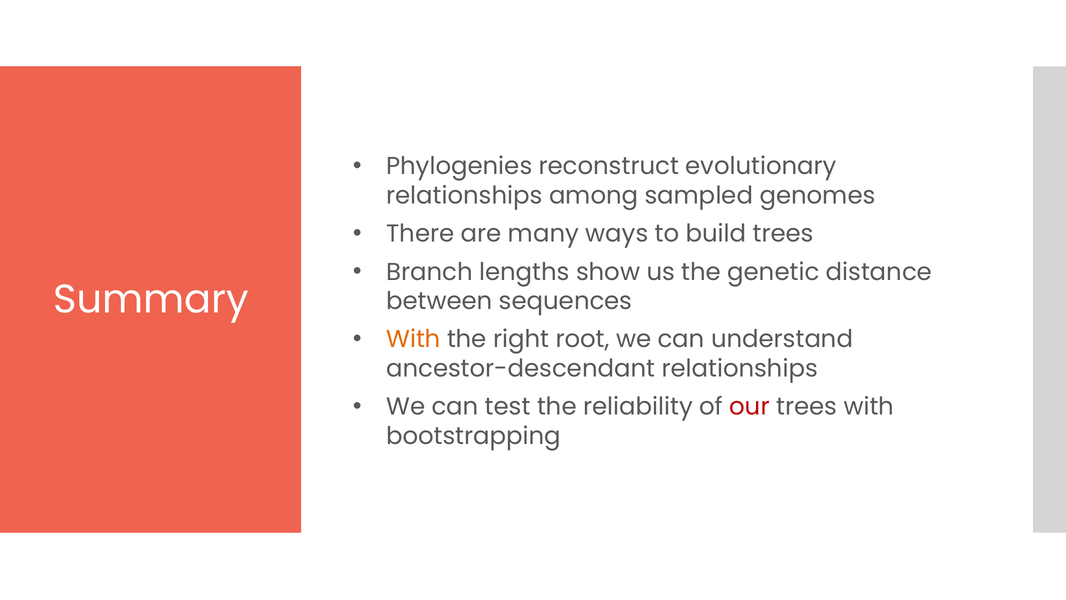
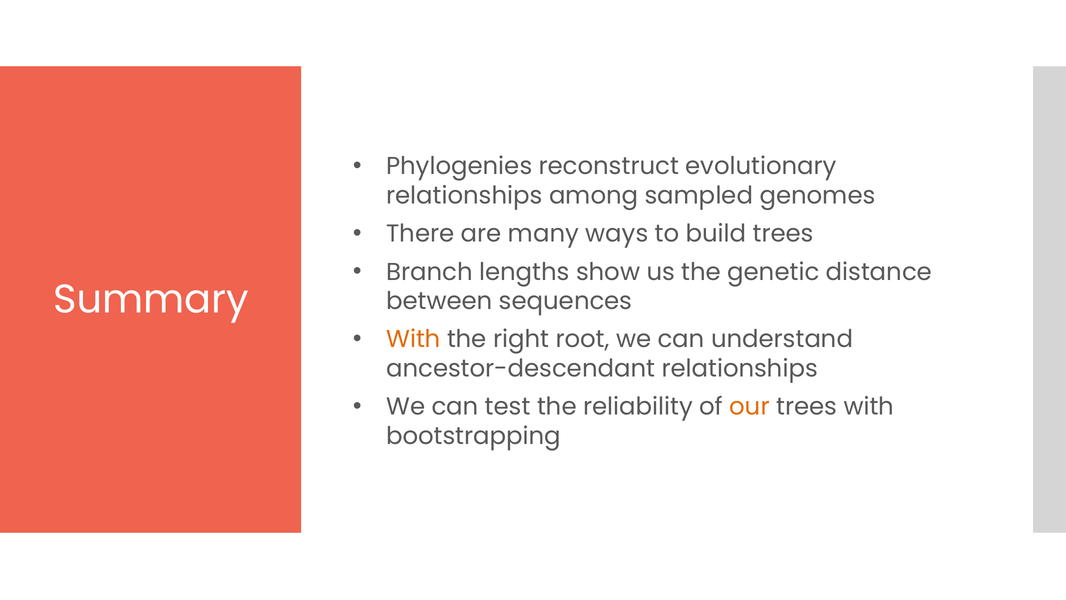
our colour: red -> orange (750, 407)
